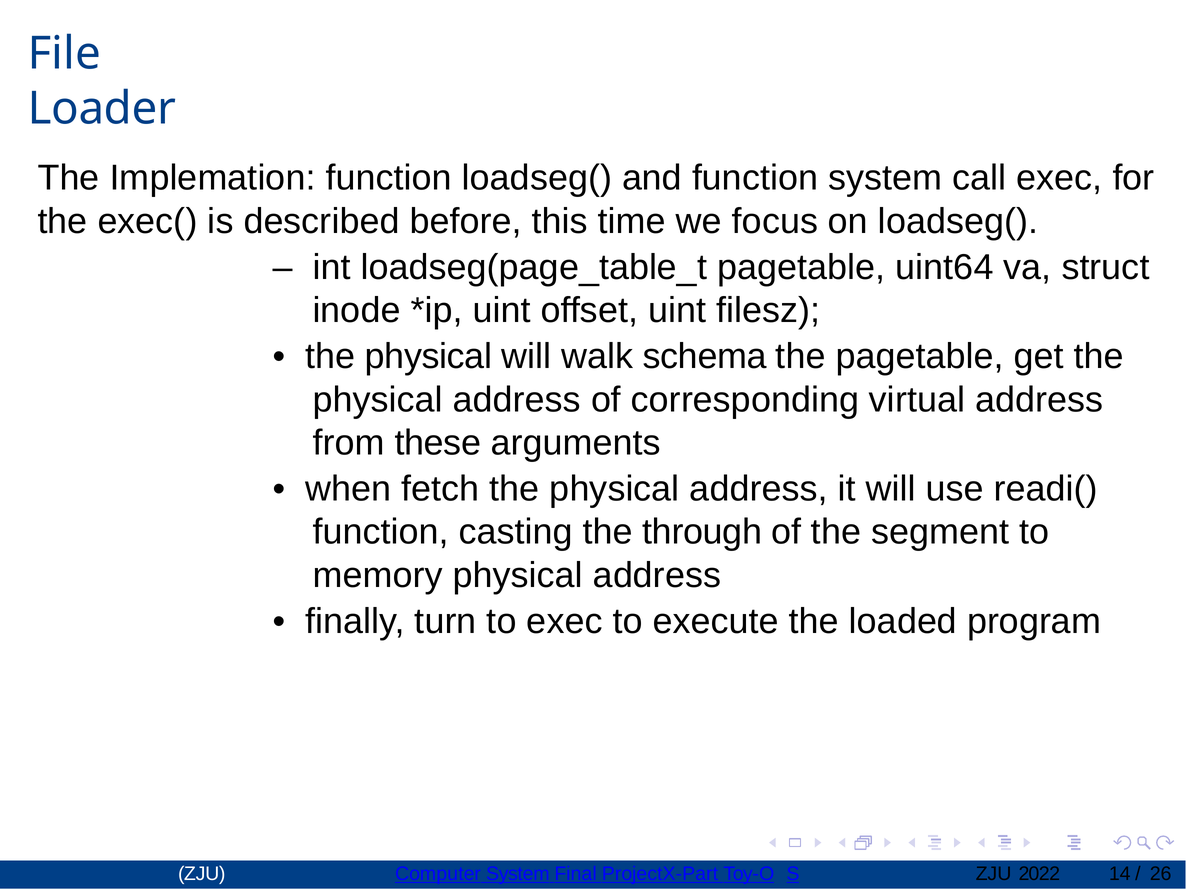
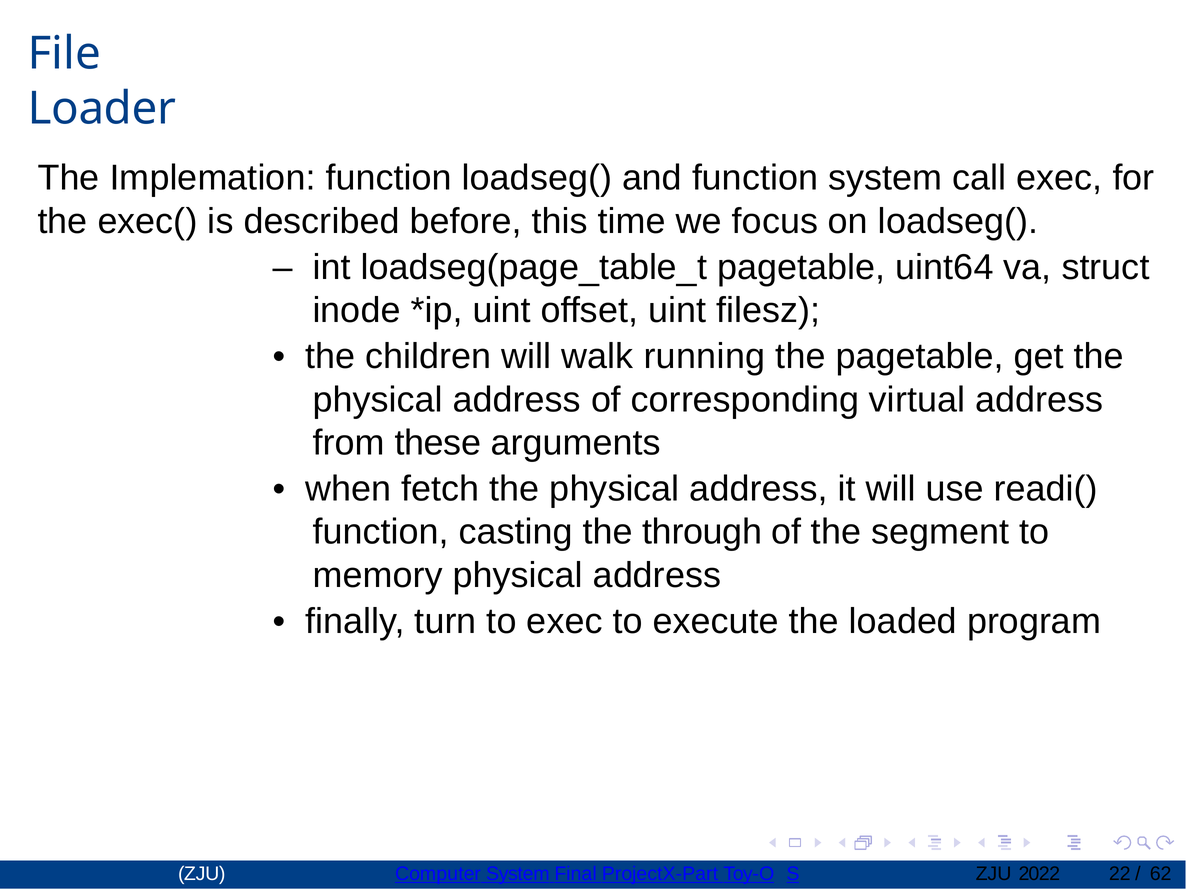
physical: physical -> children (428, 357)
schema: schema -> running (704, 357)
14: 14 -> 22 (1120, 874)
26: 26 -> 62 (1161, 874)
